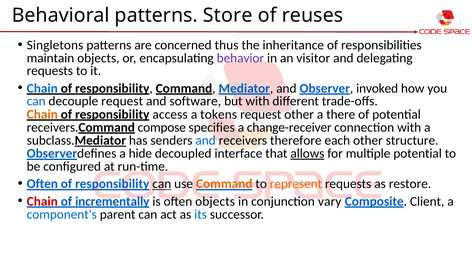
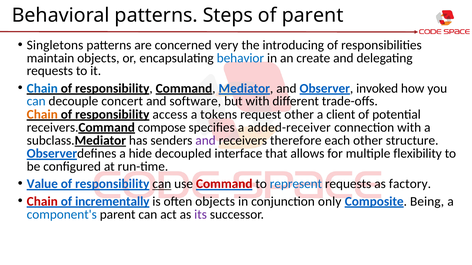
Store: Store -> Steps (228, 16)
of reuses: reuses -> parent (313, 16)
thus: thus -> very (227, 45)
inheritance: inheritance -> introducing (293, 45)
behavior colour: purple -> blue (240, 58)
visitor: visitor -> create (313, 58)
decouple request: request -> concert (122, 101)
there: there -> client (341, 115)
change-receiver: change-receiver -> added-receiver (289, 128)
and colour: blue -> purple (206, 141)
allows underline: present -> none (307, 154)
multiple potential: potential -> flexibility (418, 154)
Often: Often -> Value (42, 184)
Command colour: orange -> red (224, 184)
represent colour: orange -> blue (296, 184)
restore: restore -> factory (410, 184)
vary: vary -> only (330, 202)
Client: Client -> Being (427, 202)
its colour: blue -> purple (201, 215)
